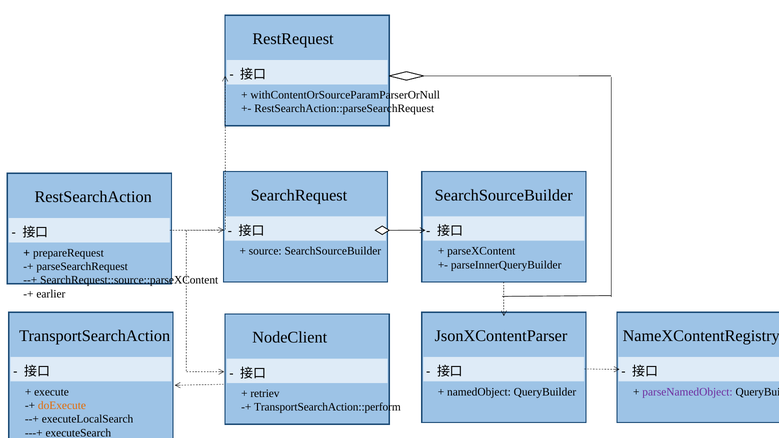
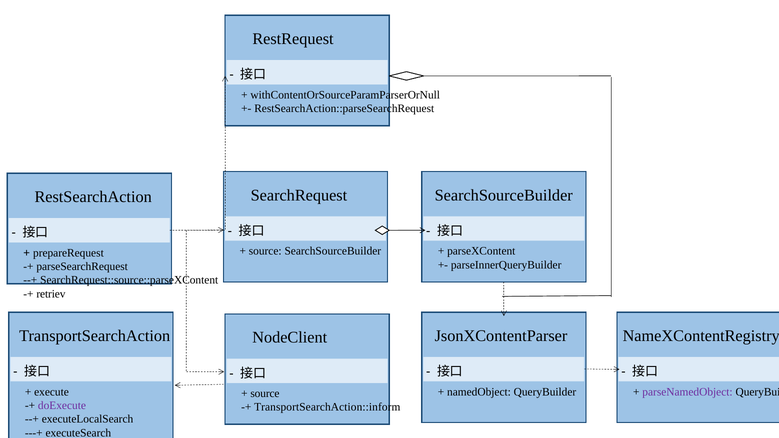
earlier: earlier -> retriev (51, 294)
retriev: retriev -> source (265, 394)
doExecute colour: orange -> purple (62, 406)
TransportSearchAction::perform: TransportSearchAction::perform -> TransportSearchAction::inform (327, 407)
